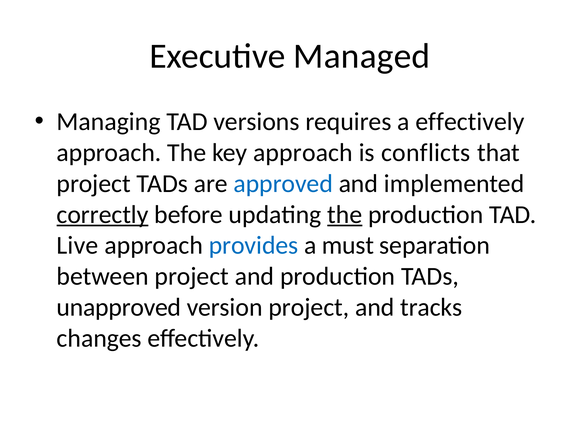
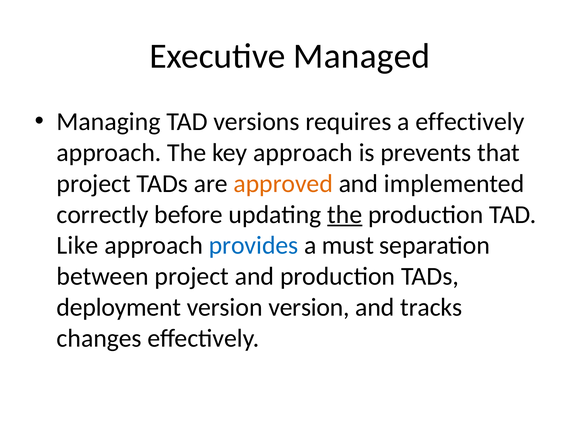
conflicts: conflicts -> prevents (426, 153)
approved colour: blue -> orange (283, 184)
correctly underline: present -> none (102, 214)
Live: Live -> Like (77, 245)
unapproved: unapproved -> deployment (119, 307)
version project: project -> version (309, 307)
